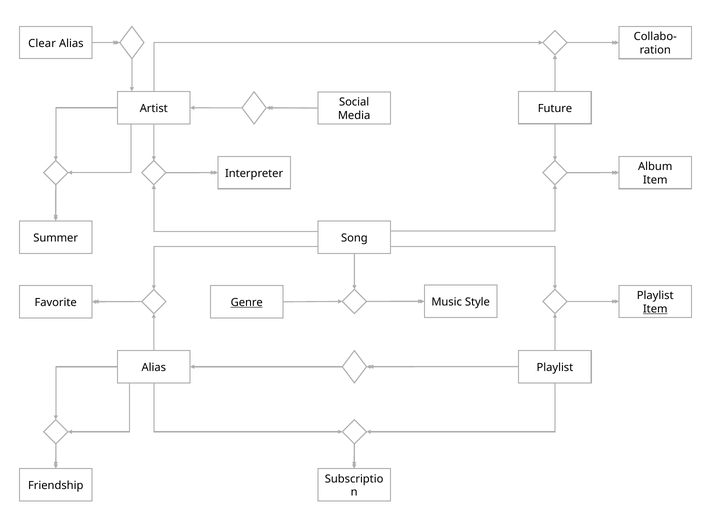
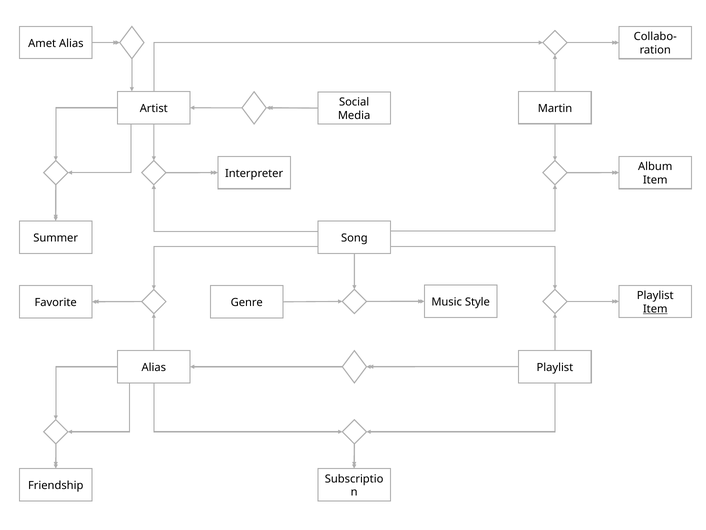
Clear: Clear -> Amet (42, 43)
Future: Future -> Martin (555, 108)
Genre underline: present -> none (247, 302)
